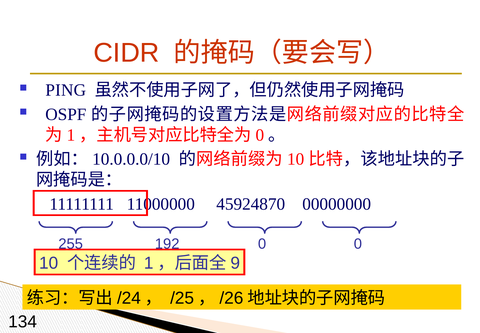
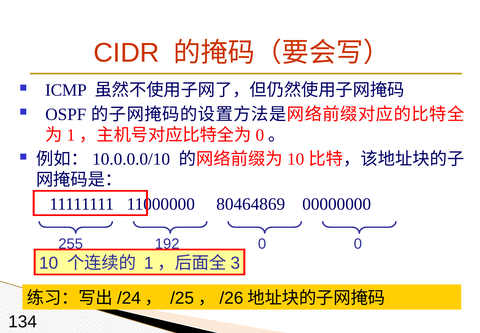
PING: PING -> ICMP (66, 90)
45924870: 45924870 -> 80464869 (251, 204)
9: 9 -> 3 (235, 263)
